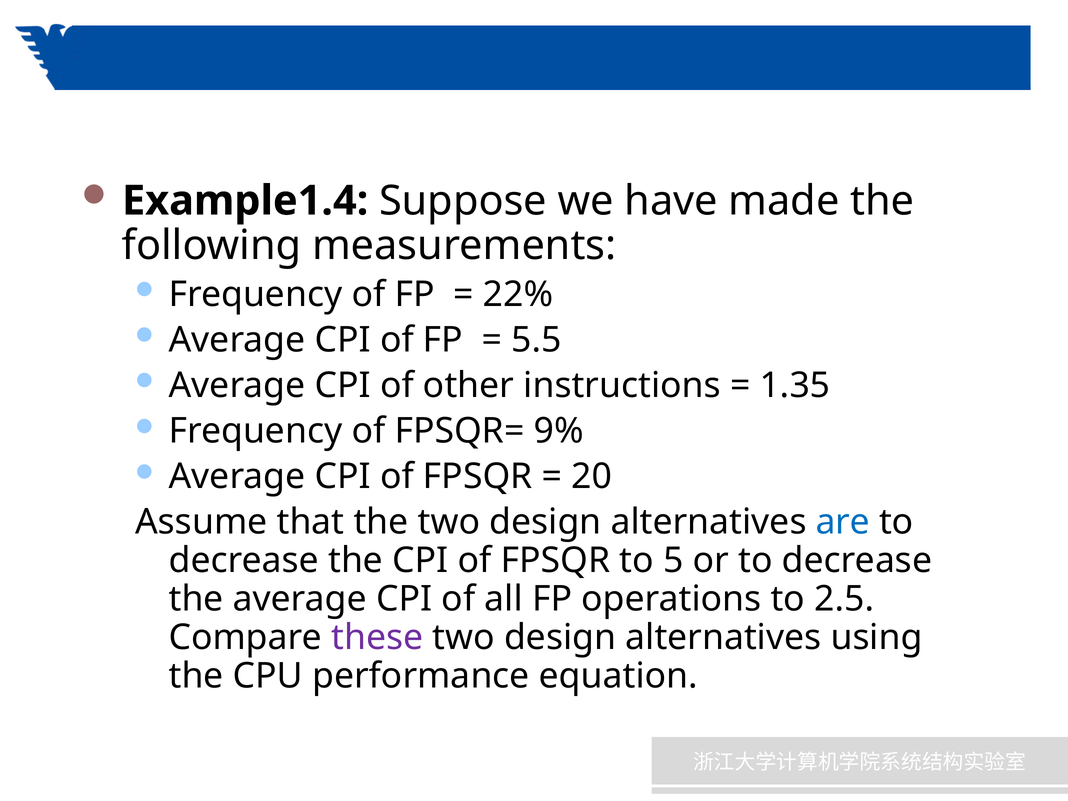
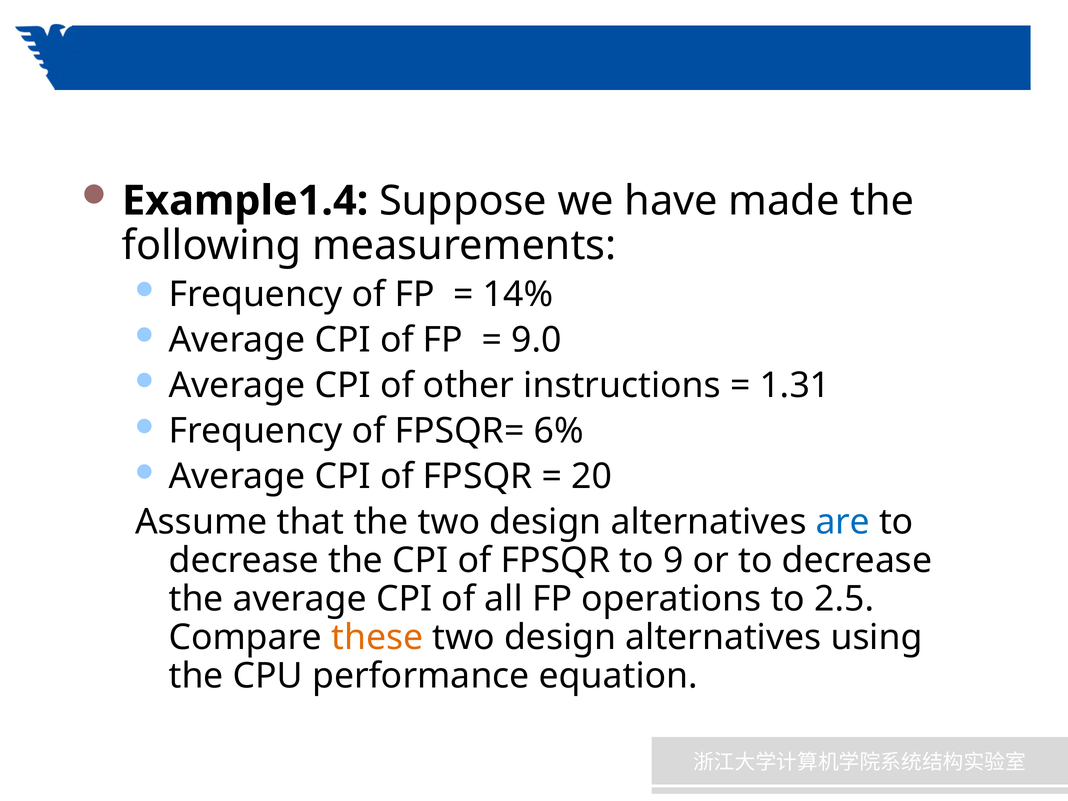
22%: 22% -> 14% (518, 294)
5.5: 5.5 -> 9.0 (536, 340)
1.35: 1.35 -> 1.31 (795, 386)
9%: 9% -> 6% (559, 431)
5: 5 -> 9 (673, 561)
these colour: purple -> orange (377, 637)
